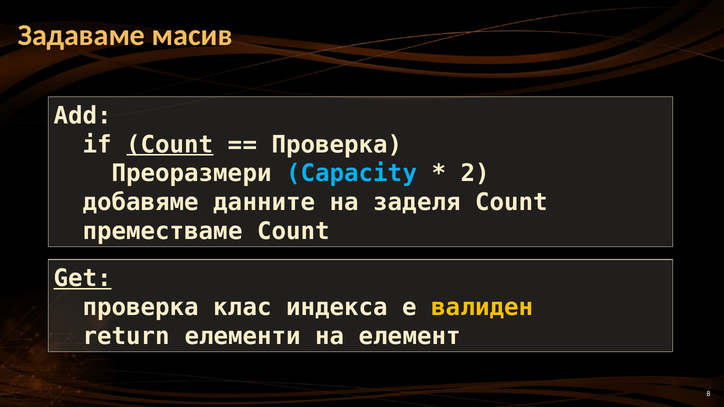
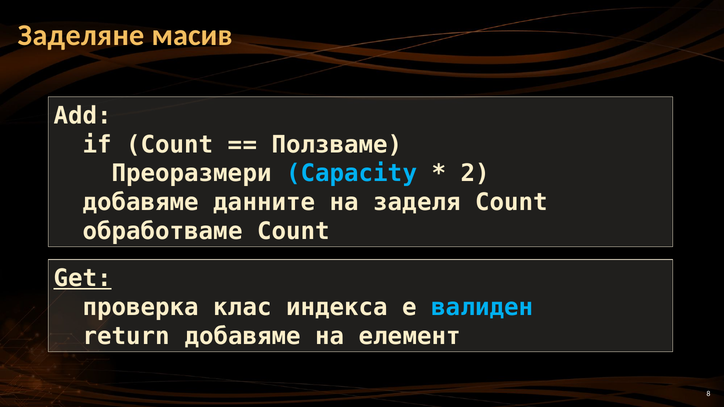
Задаваме: Задаваме -> Заделяне (81, 35)
Count underline: present -> none (170, 145)
Проверка: Проверка -> Ползваме (337, 145)
преместваме: преместваме -> обработваме (163, 232)
валиден colour: yellow -> light blue (482, 308)
return елементи: елементи -> добавяме (243, 337)
